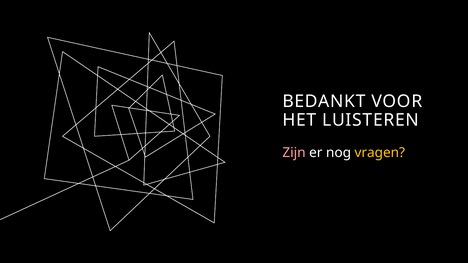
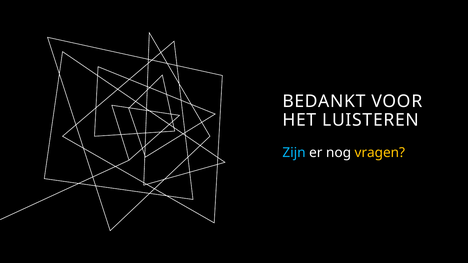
Zijn colour: pink -> light blue (294, 153)
